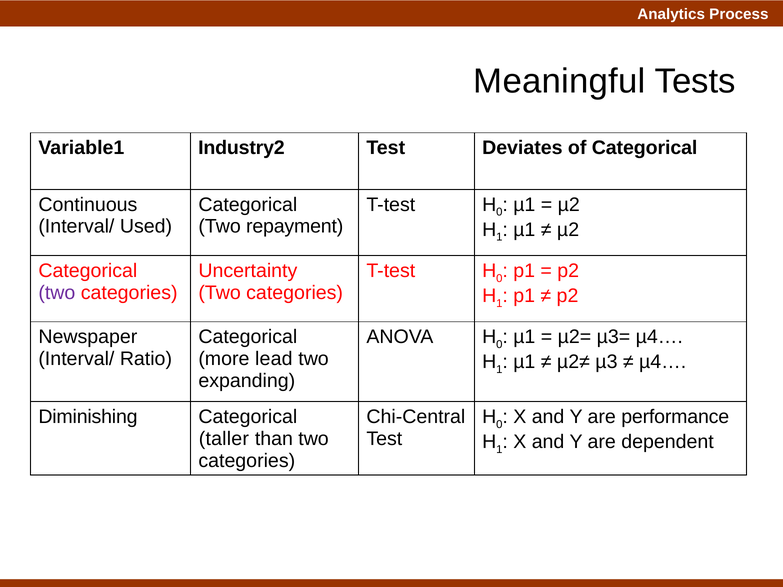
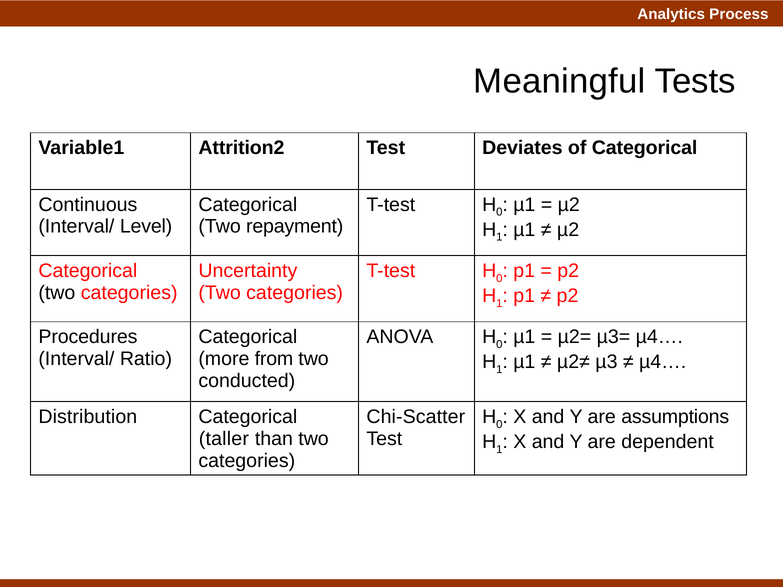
Industry2: Industry2 -> Attrition2 (241, 148)
Used: Used -> Level (146, 227)
two colour: purple -> black (57, 293)
Newspaper: Newspaper -> Procedures (88, 337)
lead: lead -> from (274, 359)
expanding: expanding -> conducted (247, 381)
Diminishing: Diminishing -> Distribution (88, 417)
Chi-Central: Chi-Central -> Chi-Scatter (416, 417)
performance: performance -> assumptions (675, 417)
